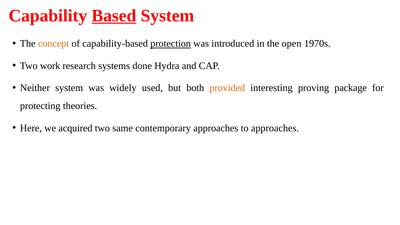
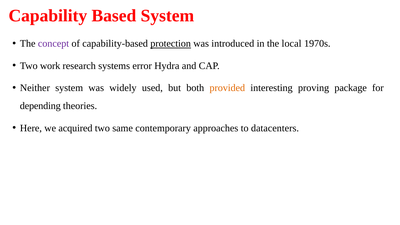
Based underline: present -> none (114, 16)
concept colour: orange -> purple (54, 44)
open: open -> local (292, 44)
done: done -> error (142, 66)
protecting: protecting -> depending (40, 106)
to approaches: approaches -> datacenters (275, 128)
